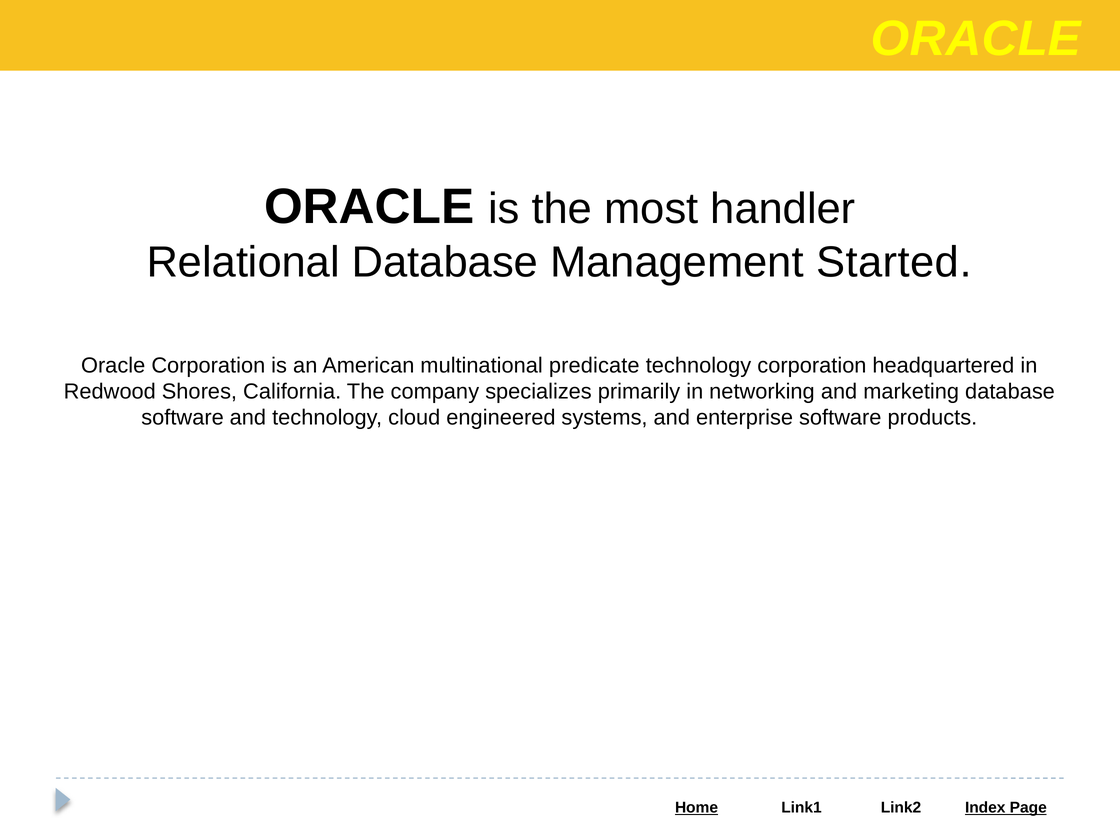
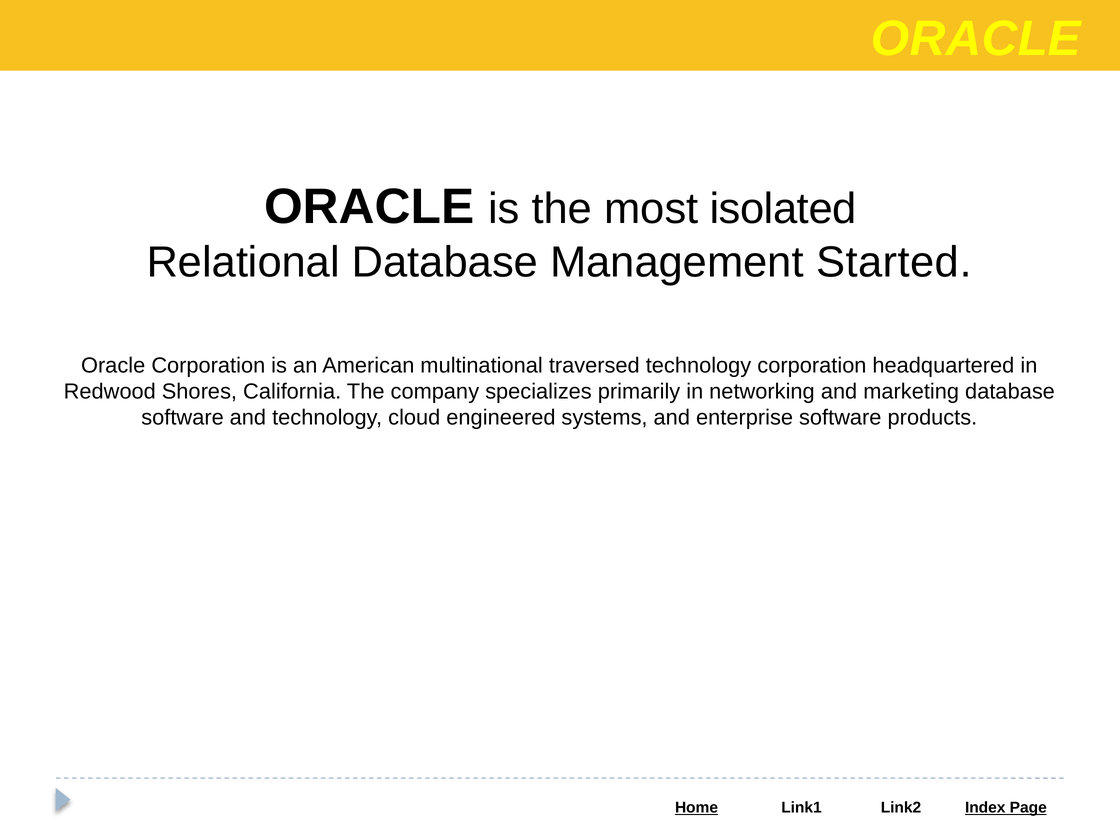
handler: handler -> isolated (783, 209)
predicate: predicate -> traversed (594, 365)
